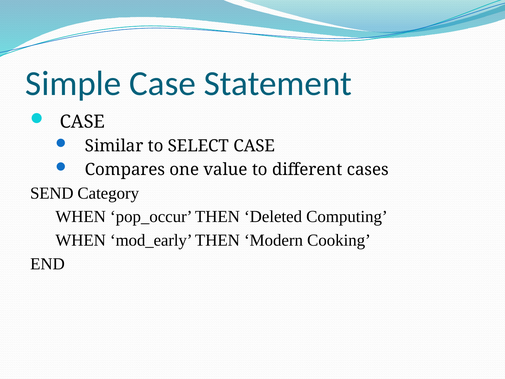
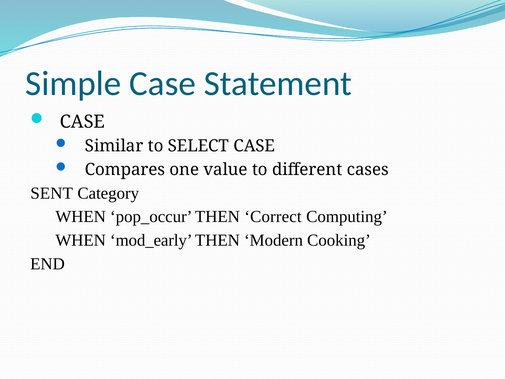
SEND: SEND -> SENT (52, 193)
Deleted: Deleted -> Correct (273, 217)
